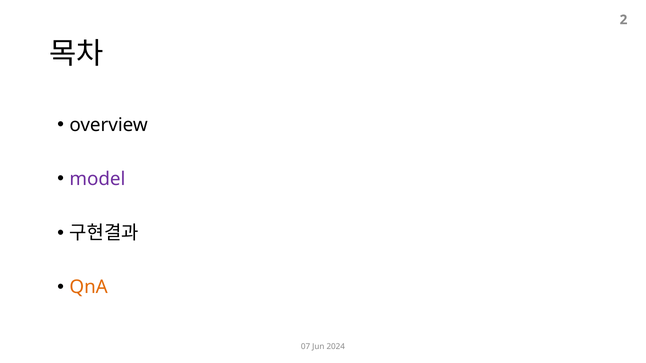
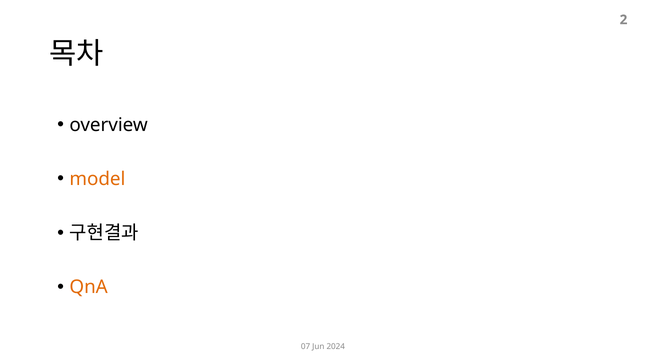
model colour: purple -> orange (97, 179)
